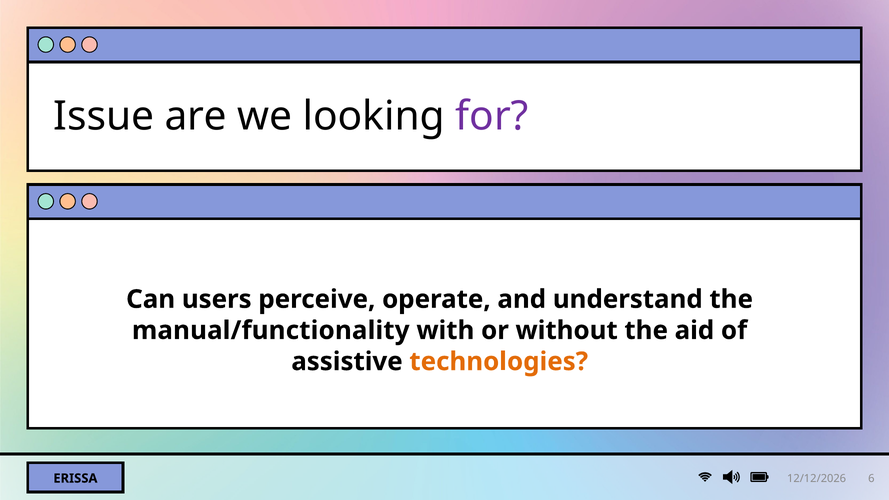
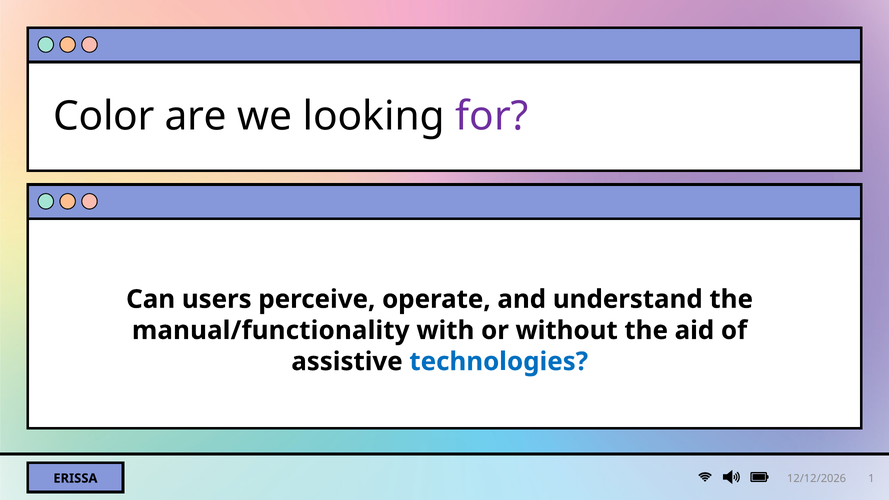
Issue: Issue -> Color (104, 116)
technologies colour: orange -> blue (499, 362)
6: 6 -> 1 (871, 479)
